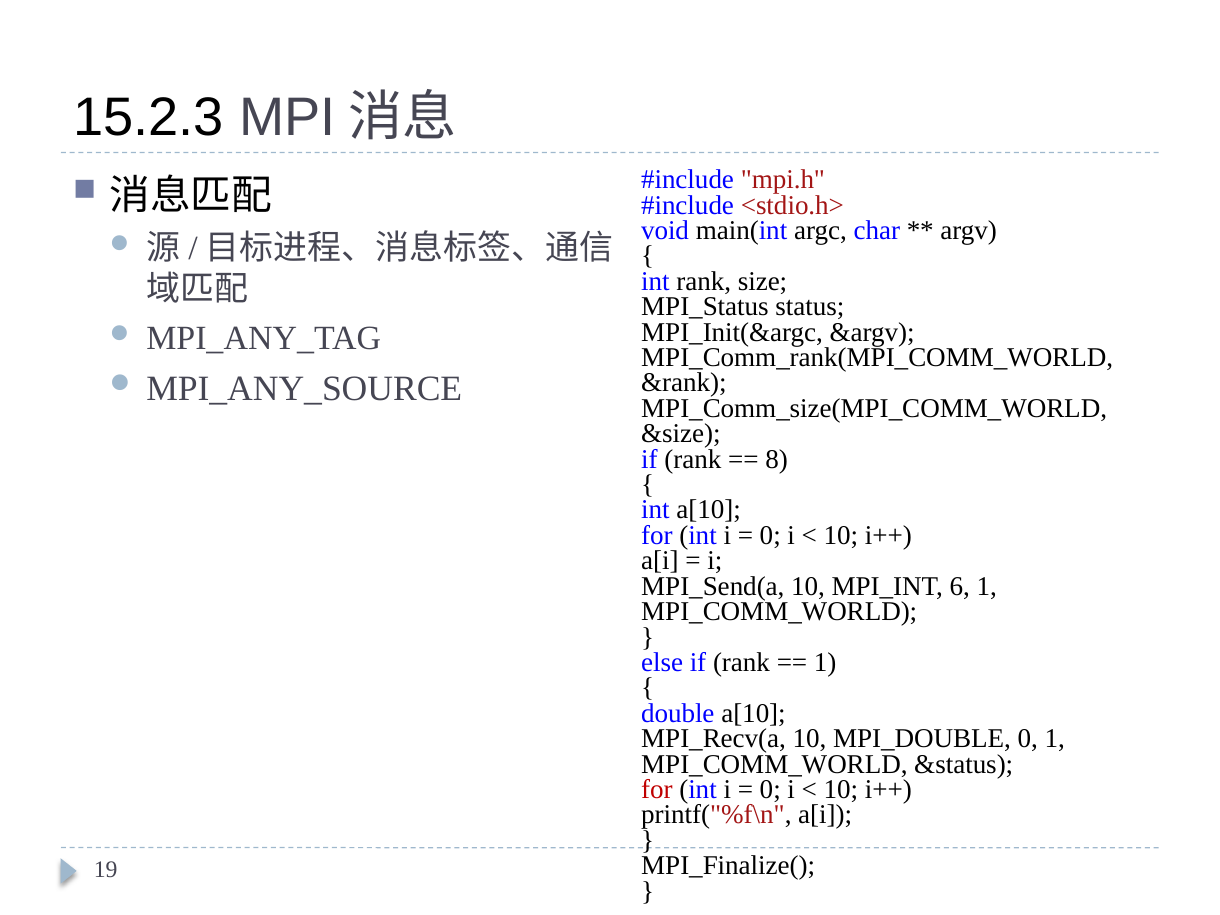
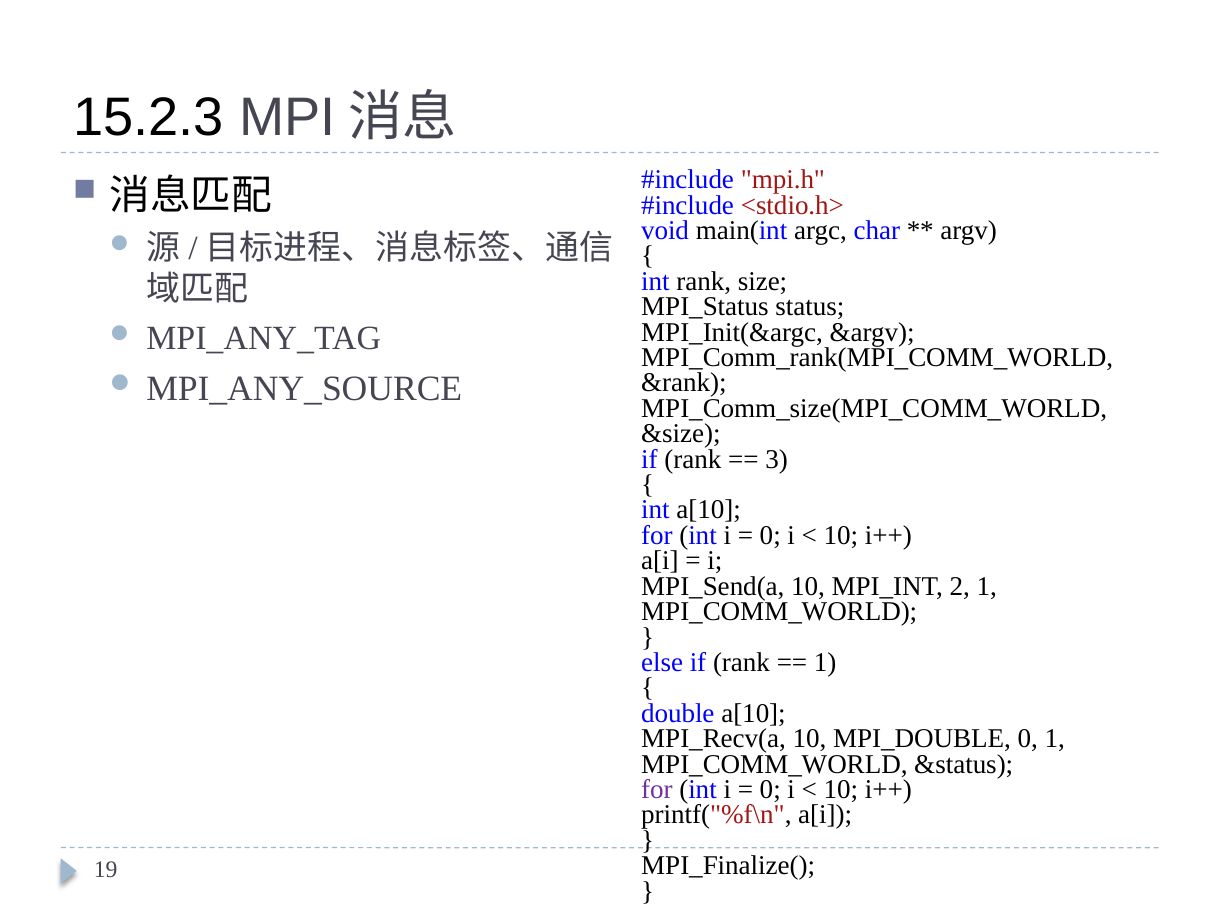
8: 8 -> 3 (777, 459)
6: 6 -> 2 (960, 586)
for colour: red -> purple (657, 790)
